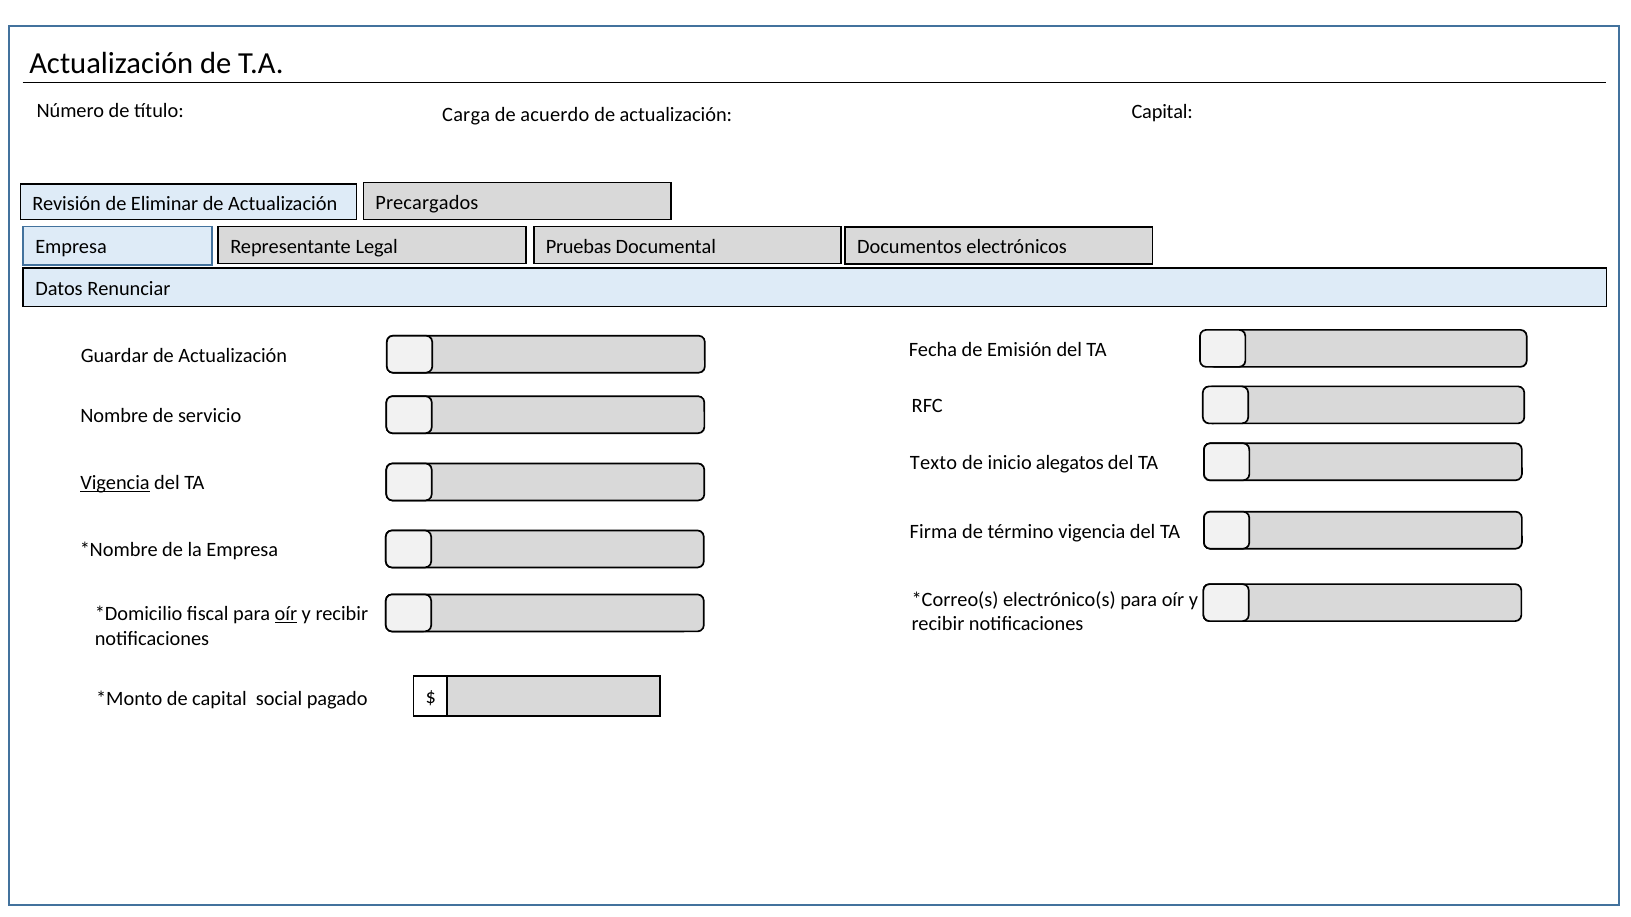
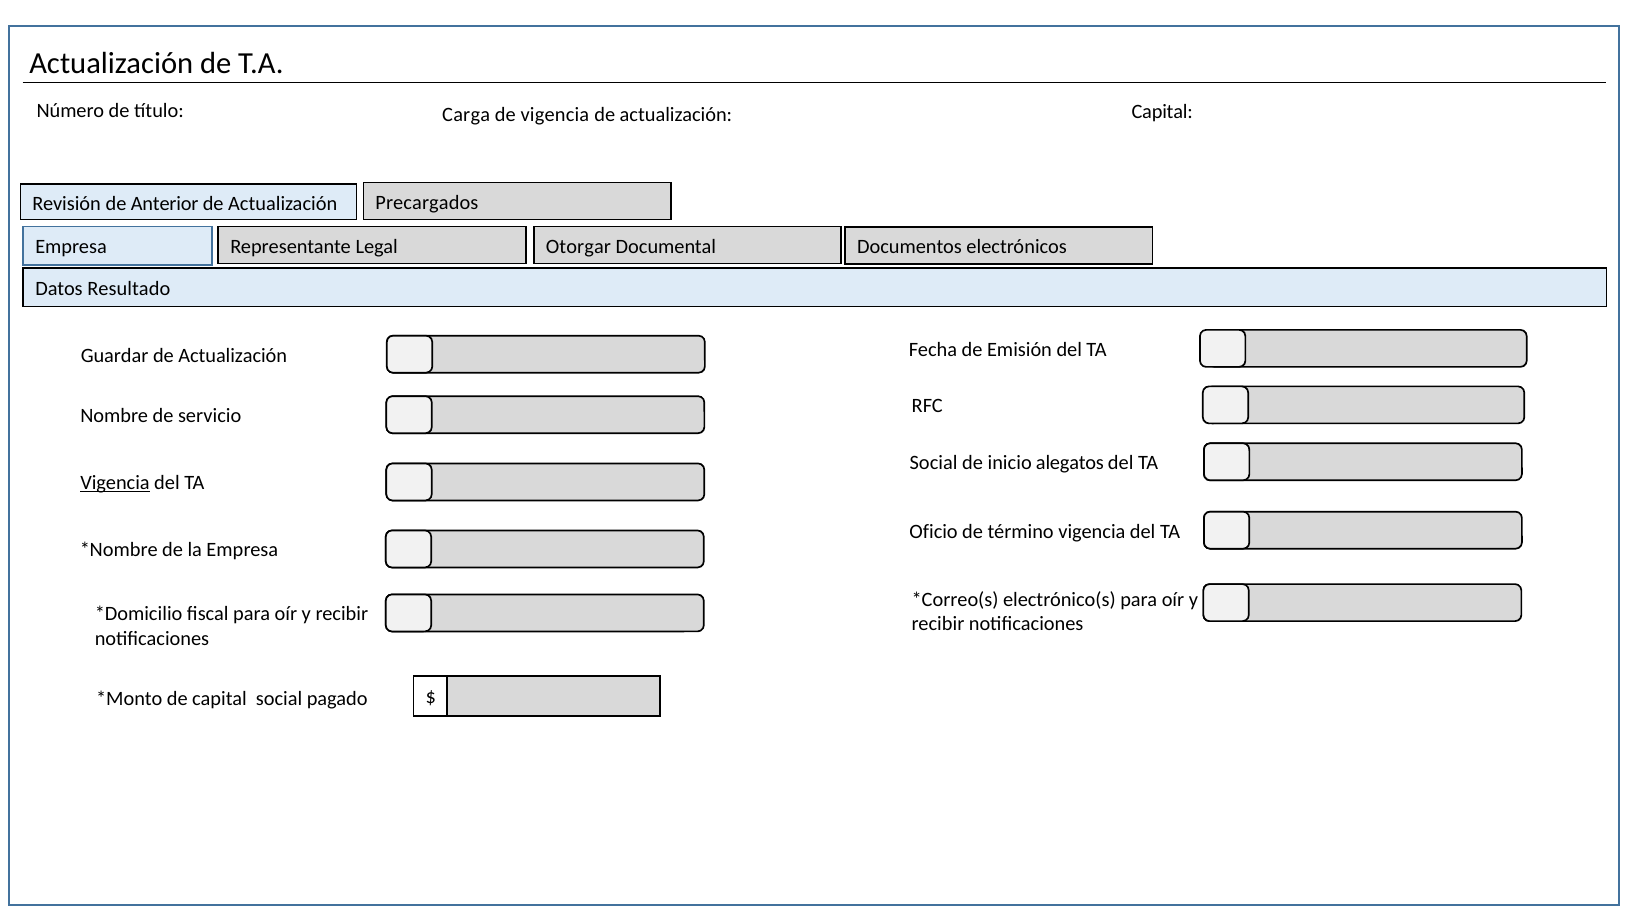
de acuerdo: acuerdo -> vigencia (555, 115)
Eliminar: Eliminar -> Anterior (165, 203)
Pruebas: Pruebas -> Otorgar (578, 247)
Renunciar: Renunciar -> Resultado (129, 289)
Texto: Texto -> Social (934, 463)
Firma: Firma -> Oficio (934, 532)
oír underline: present -> none (286, 614)
